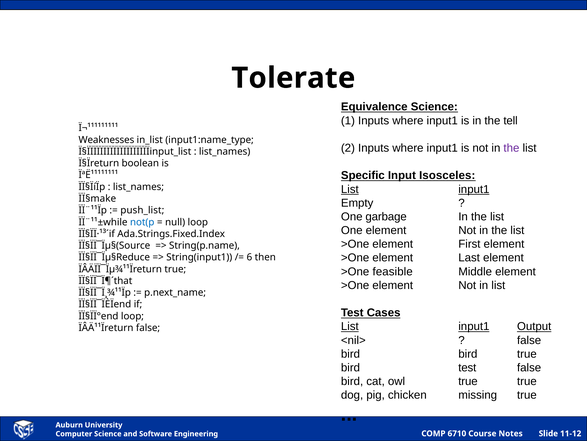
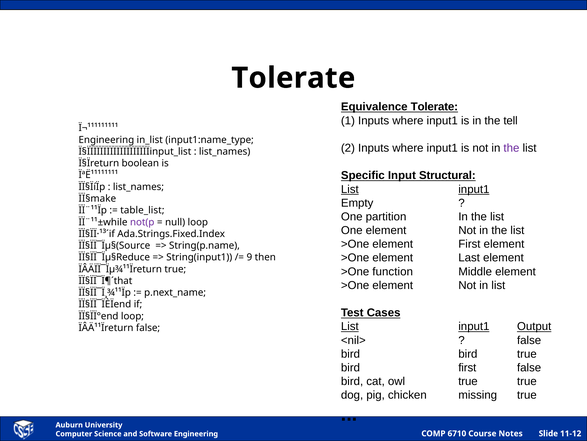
Equivalence Science: Science -> Tolerate (434, 107)
Weaknesses: Weaknesses -> Engineering (106, 140)
Isosceles: Isosceles -> Structural (447, 175)
push_list: push_list -> table_list (142, 210)
garbage: garbage -> partition (386, 216)
not(p colour: blue -> purple (142, 222)
6: 6 -> 9 (249, 257)
feasible: feasible -> function (393, 271)
bird test: test -> first (467, 367)
